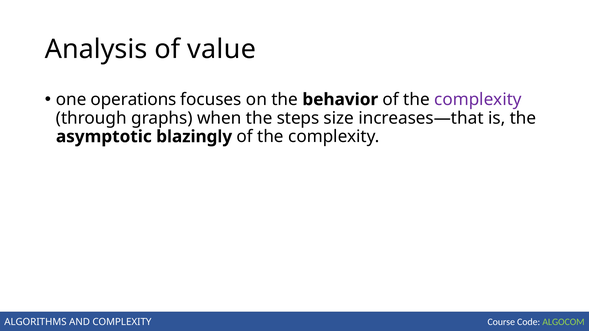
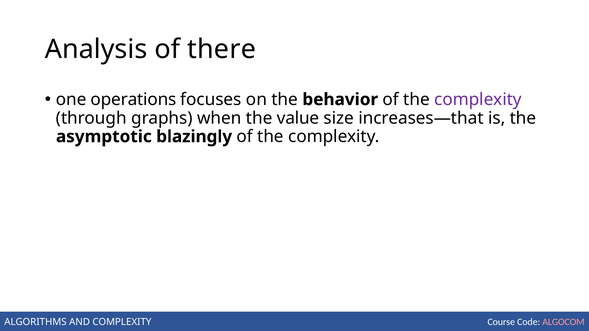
value: value -> there (222, 49)
steps: steps -> value (298, 118)
ALGOCOM colour: light green -> pink (563, 322)
